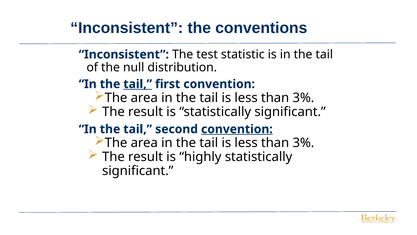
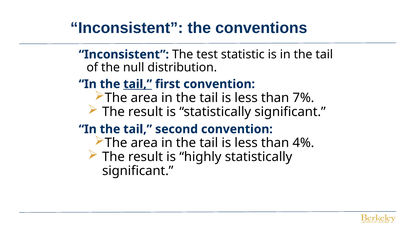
3%: 3% -> 7% (303, 98)
convention underline: present -> none (237, 129)
3%: 3% -> 4% (303, 143)
